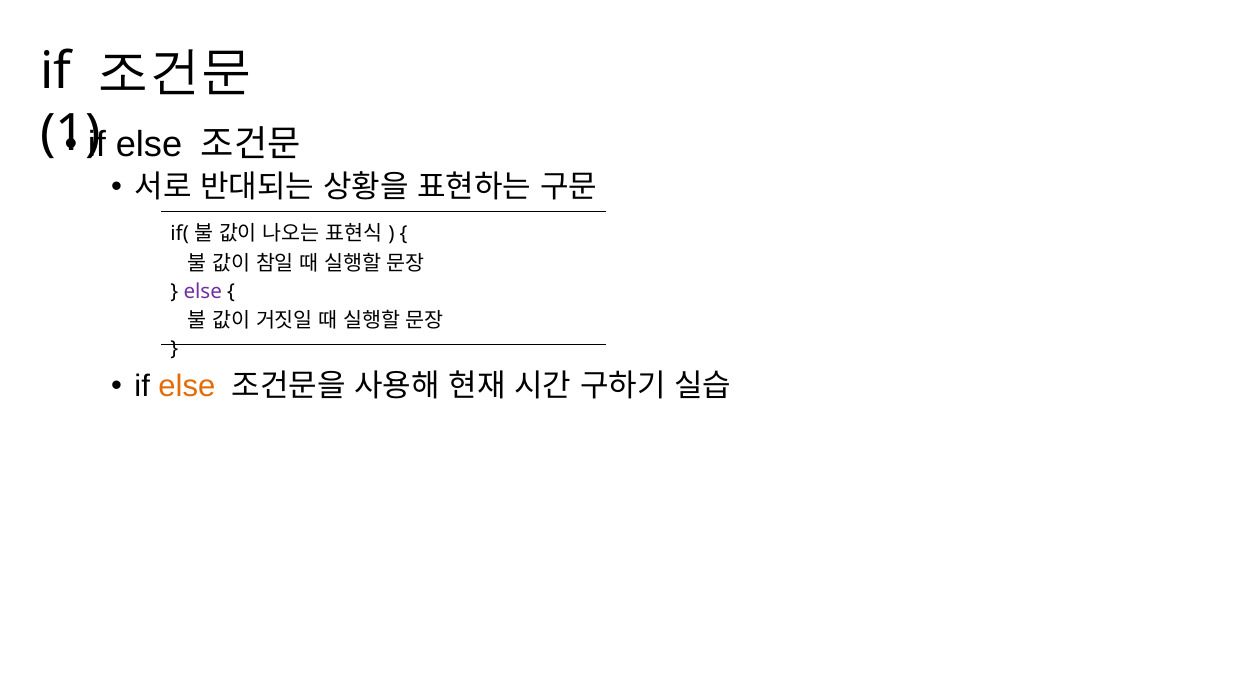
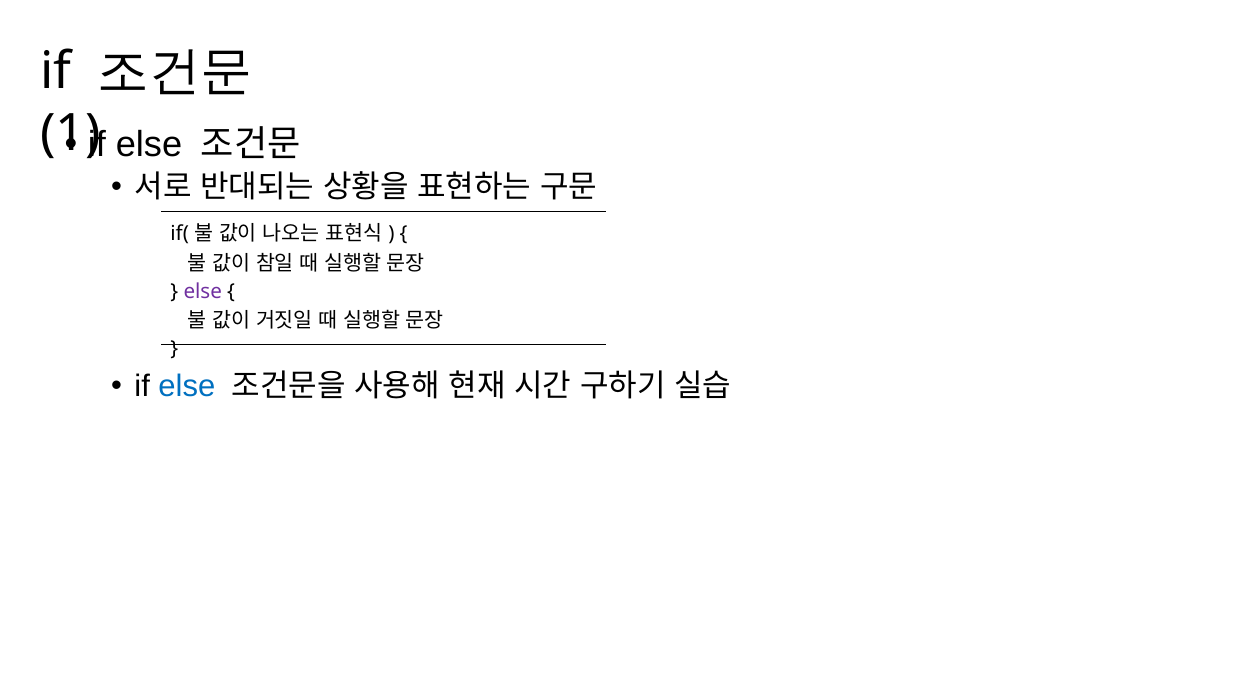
else colour: orange -> blue (187, 387)
